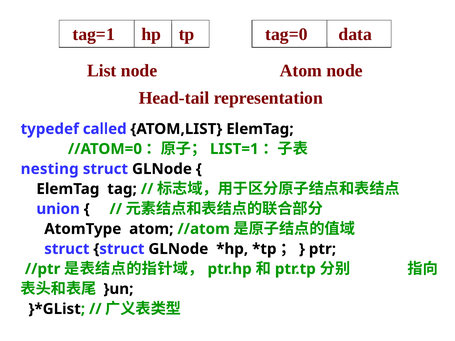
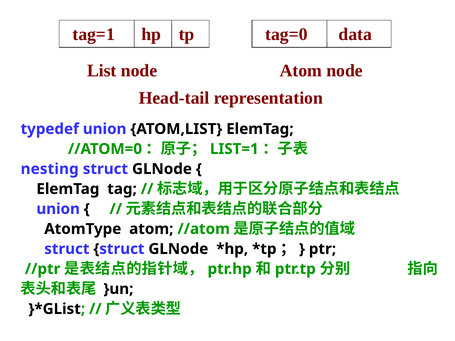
typedef called: called -> union (105, 129)
